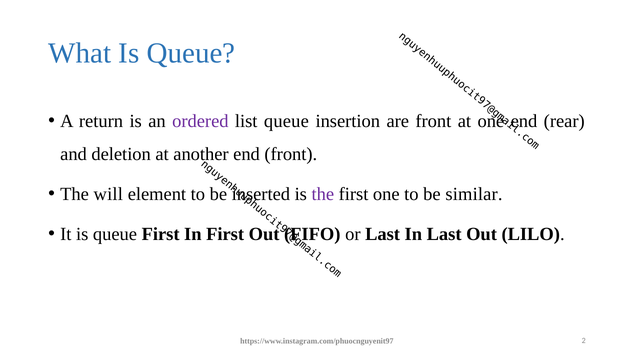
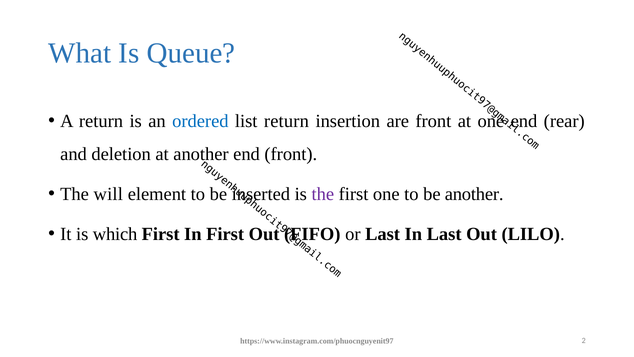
ordered colour: purple -> blue (200, 121)
list queue: queue -> return (286, 121)
be similar: similar -> another (474, 194)
It is queue: queue -> which (115, 234)
